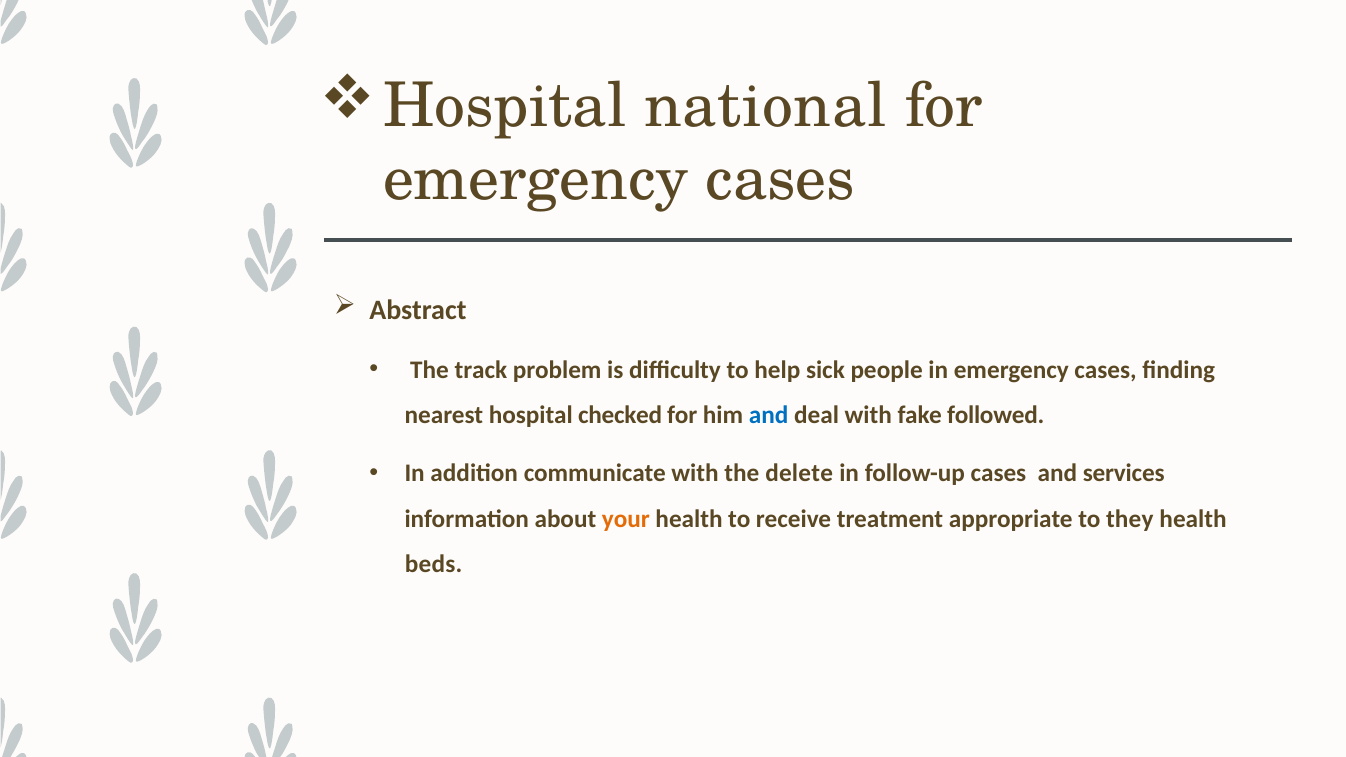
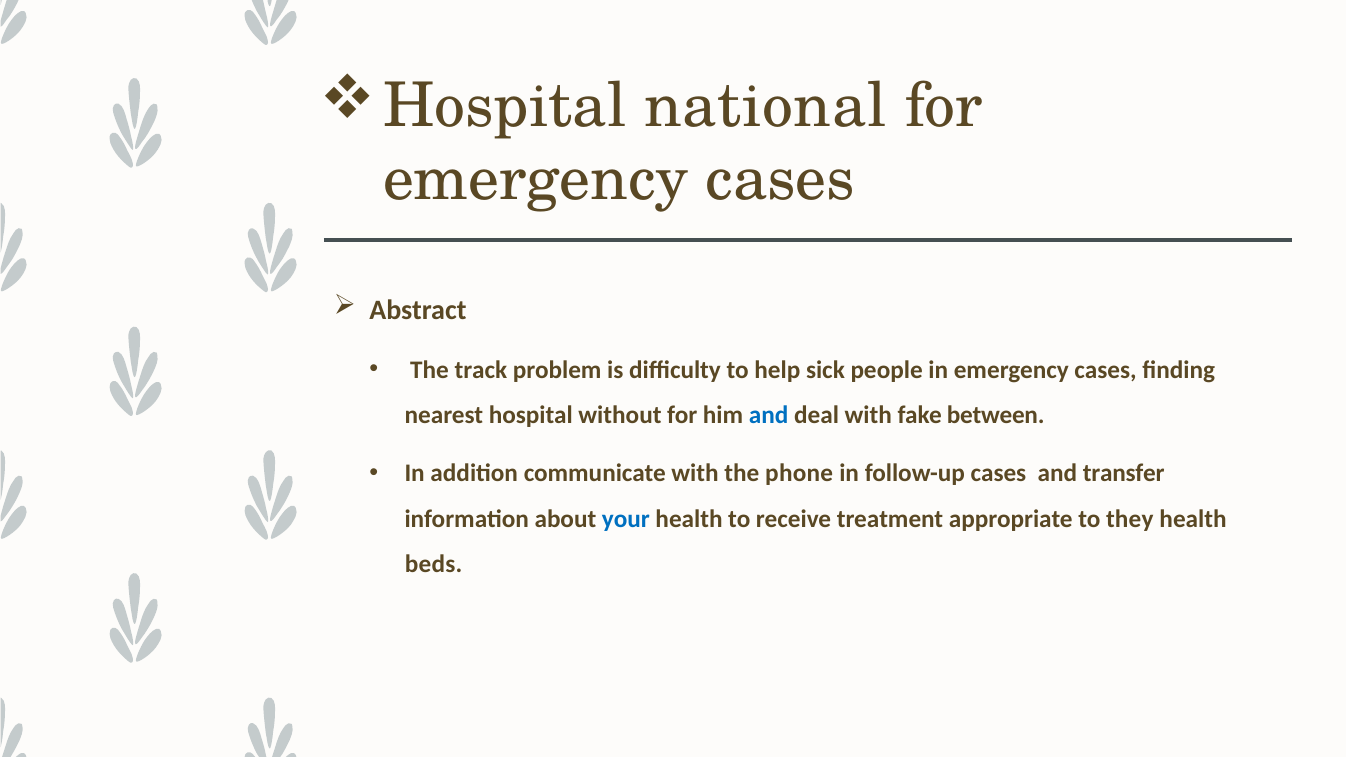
checked: checked -> without (620, 415)
followed: followed -> between (996, 415)
delete: delete -> phone (799, 474)
services: services -> transfer (1124, 474)
your colour: orange -> blue (626, 519)
